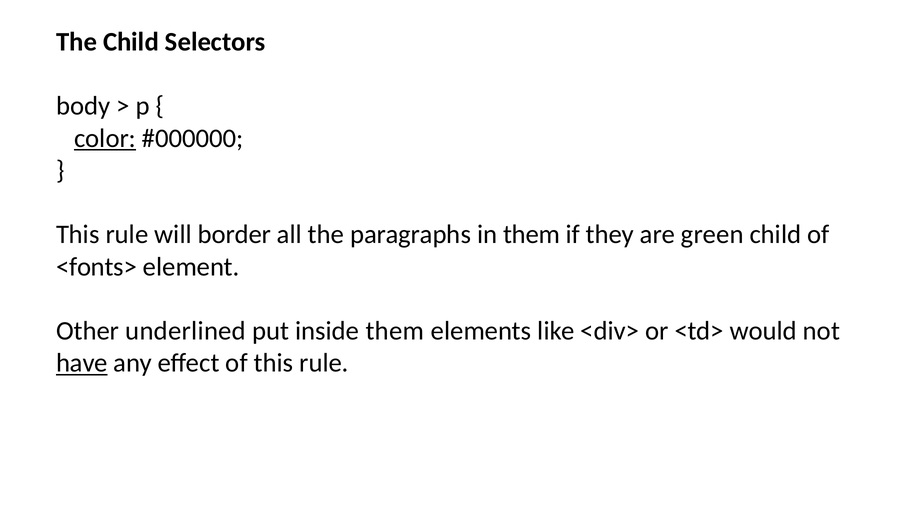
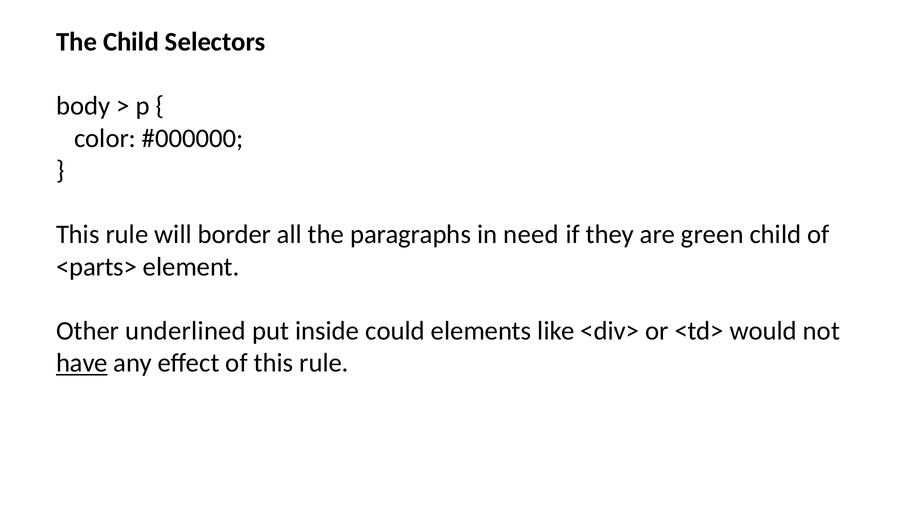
color underline: present -> none (105, 138)
in them: them -> need (531, 234)
<fonts>: <fonts> -> <parts> (97, 267)
inside them: them -> could (395, 331)
